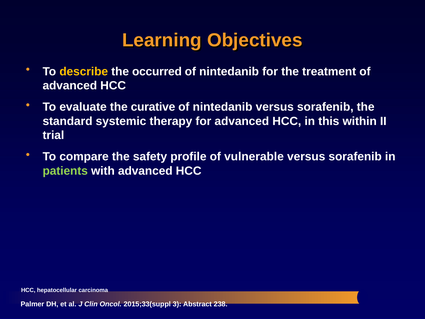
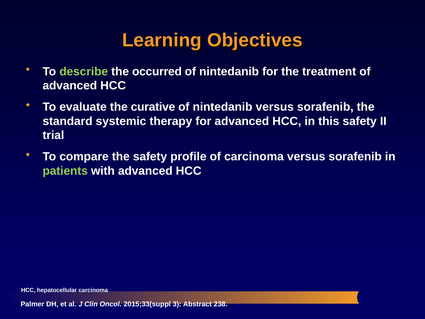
describe colour: yellow -> light green (84, 72)
this within: within -> safety (360, 121)
of vulnerable: vulnerable -> carcinoma (254, 157)
